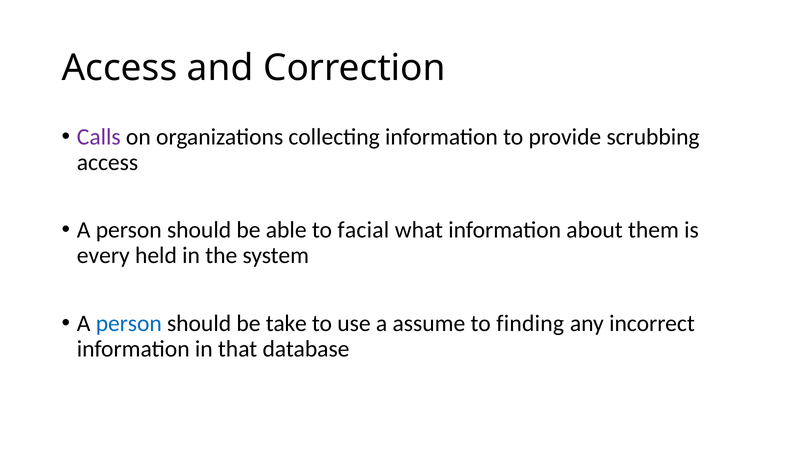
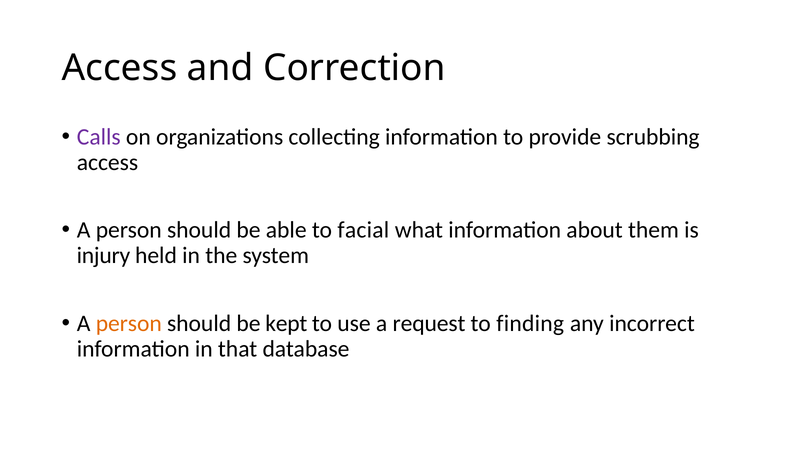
every: every -> injury (103, 256)
person colour: blue -> orange (129, 323)
take: take -> kept (286, 323)
assume: assume -> request (429, 323)
